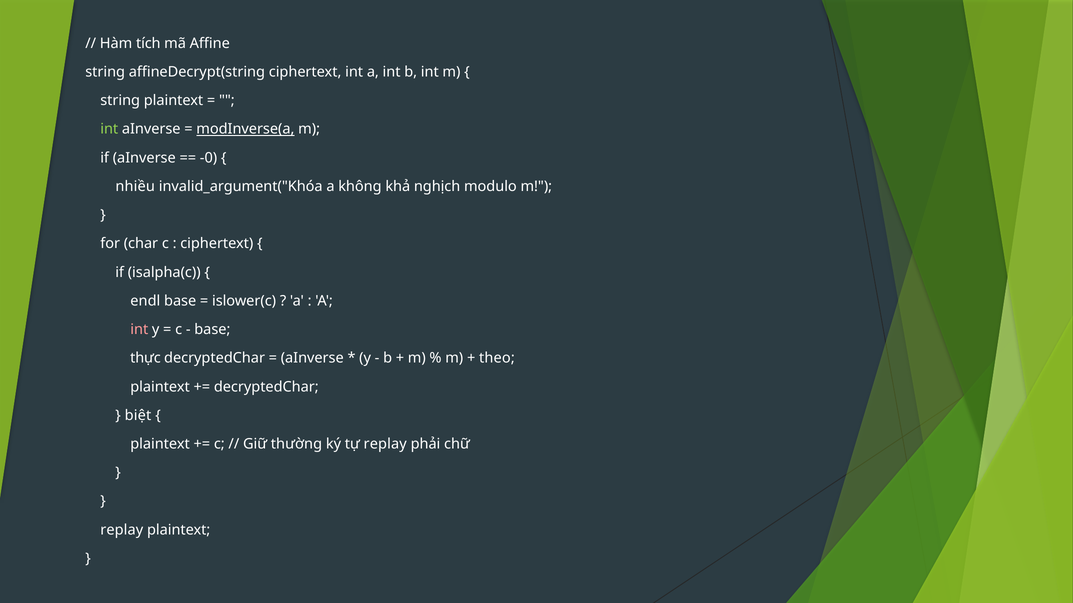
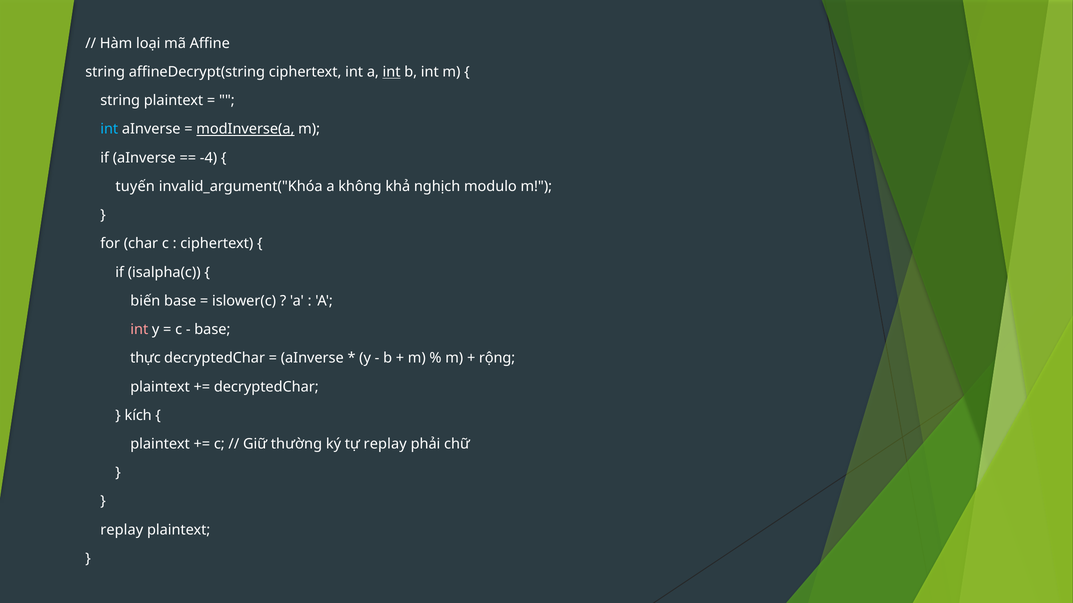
tích: tích -> loại (148, 43)
int underline: none -> present (392, 72)
int colour: light green -> light blue (109, 129)
-0: -0 -> -4 (209, 158)
nhiều: nhiều -> tuyến (135, 187)
endl: endl -> biến (145, 301)
theo: theo -> rộng (497, 358)
biệt: biệt -> kích (138, 416)
